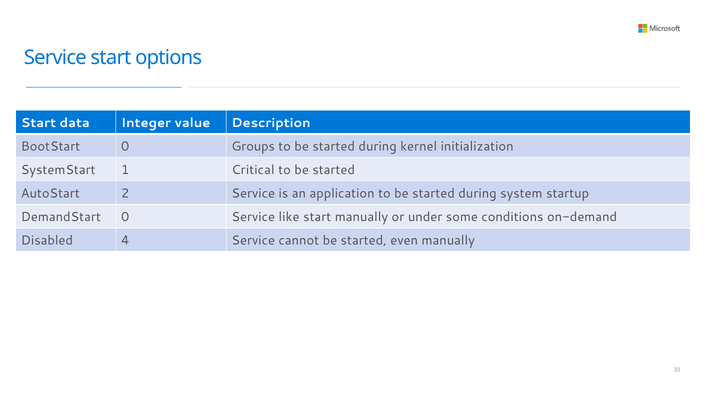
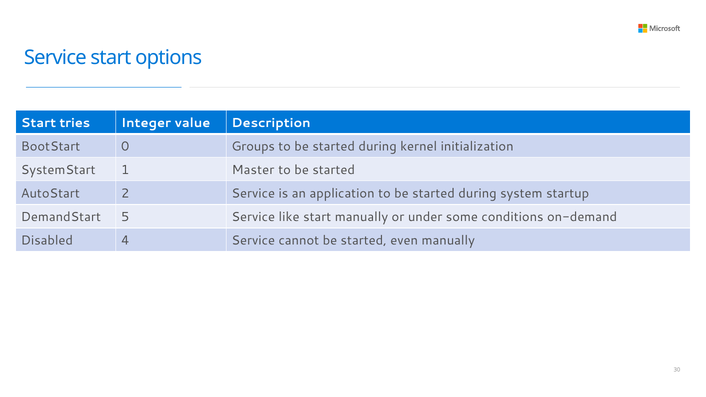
data: data -> tries (75, 123)
Critical: Critical -> Master (253, 170)
DemandStart 0: 0 -> 5 (125, 217)
